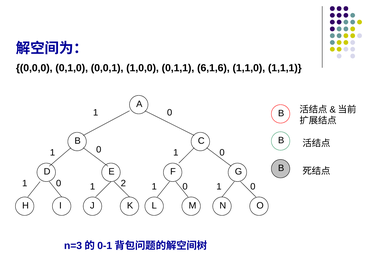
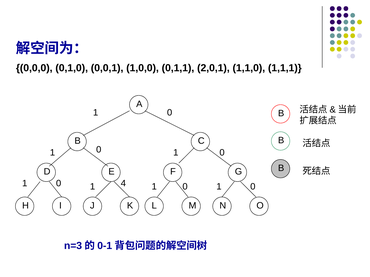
6,1,6: 6,1,6 -> 2,0,1 (213, 68)
2: 2 -> 4 (123, 184)
